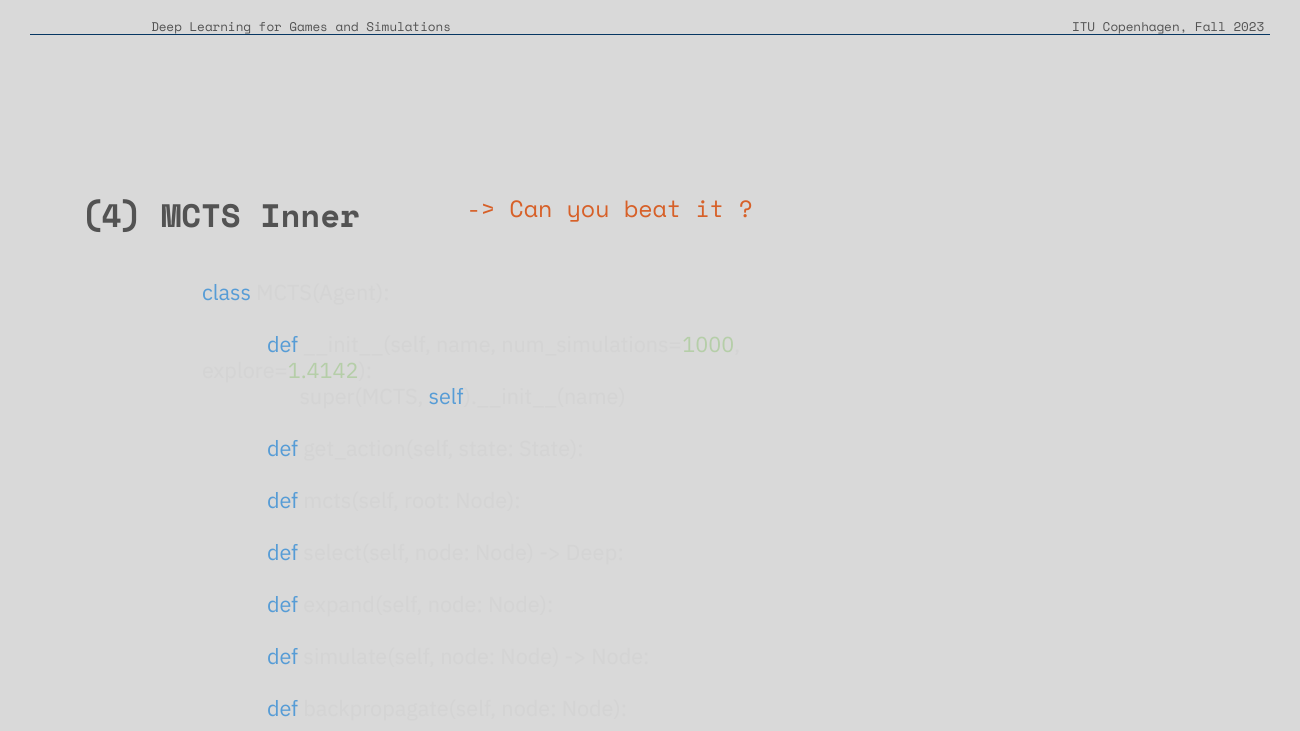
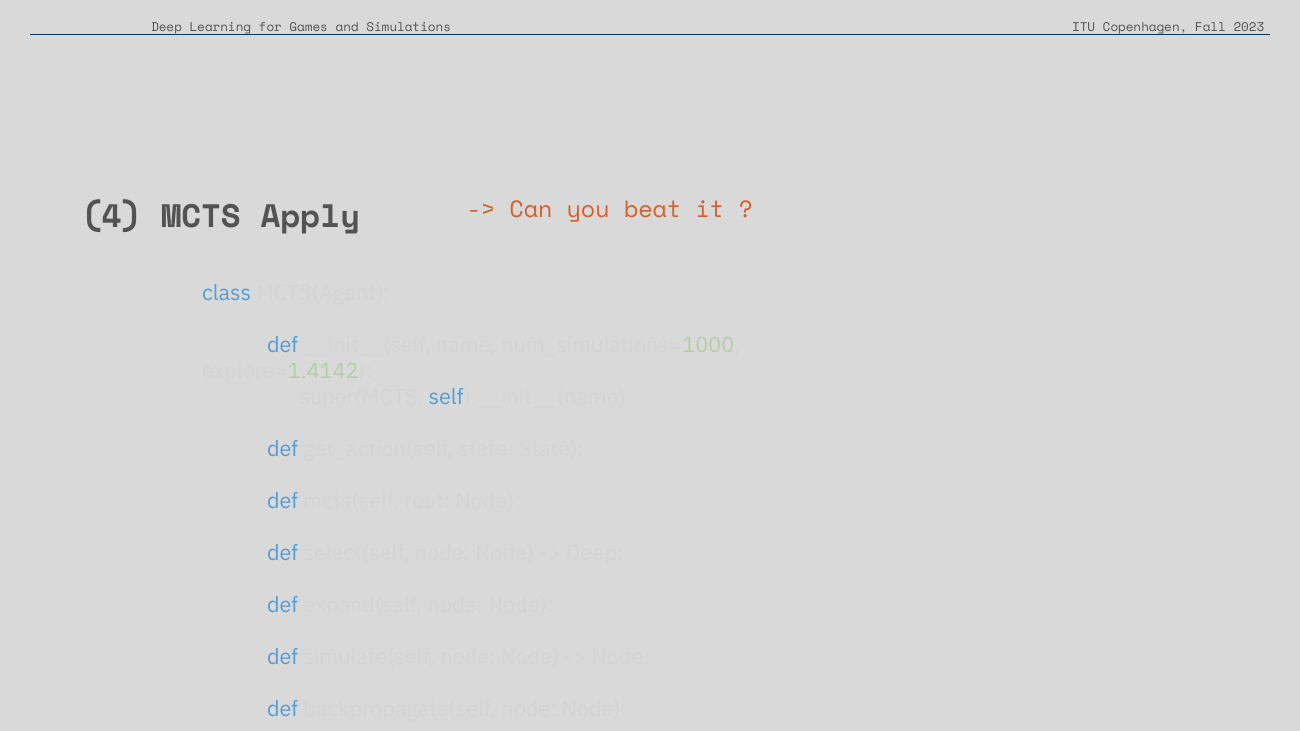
Inner: Inner -> Apply (310, 217)
